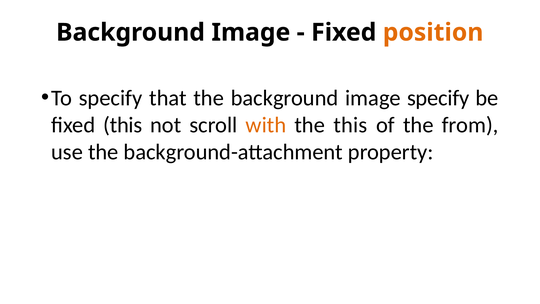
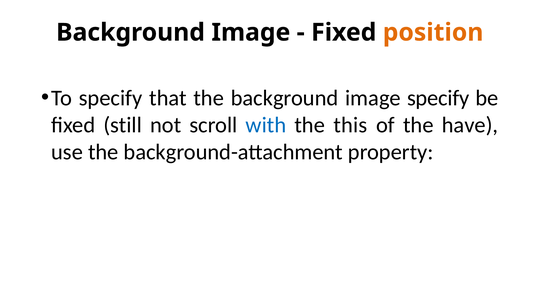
fixed this: this -> still (123, 125)
with colour: orange -> blue (266, 125)
from: from -> have (470, 125)
